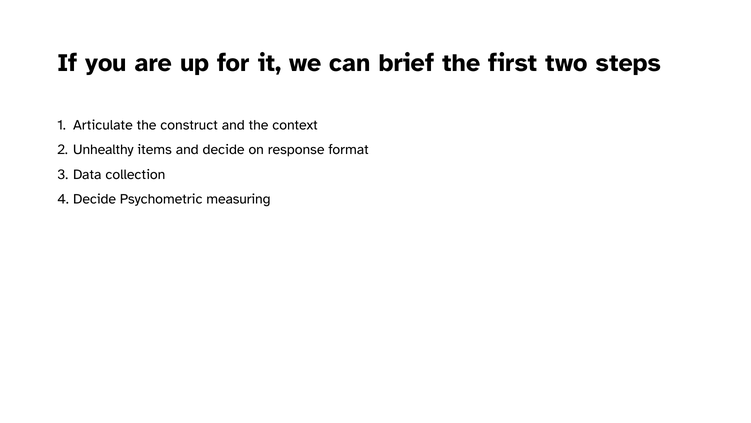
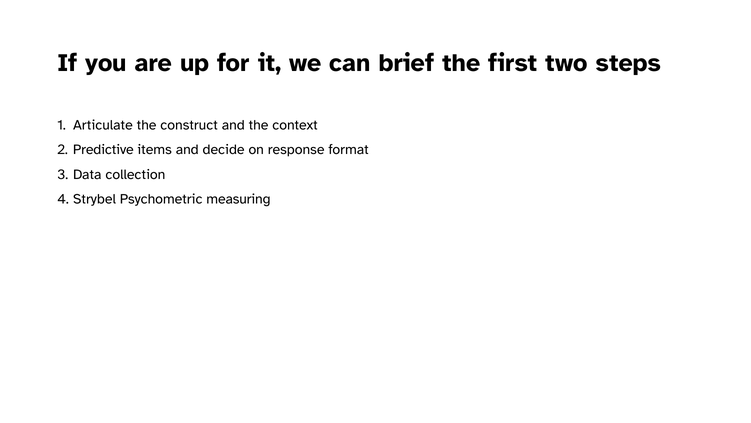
Unhealthy: Unhealthy -> Predictive (103, 149)
Decide: Decide -> Strybel (94, 199)
